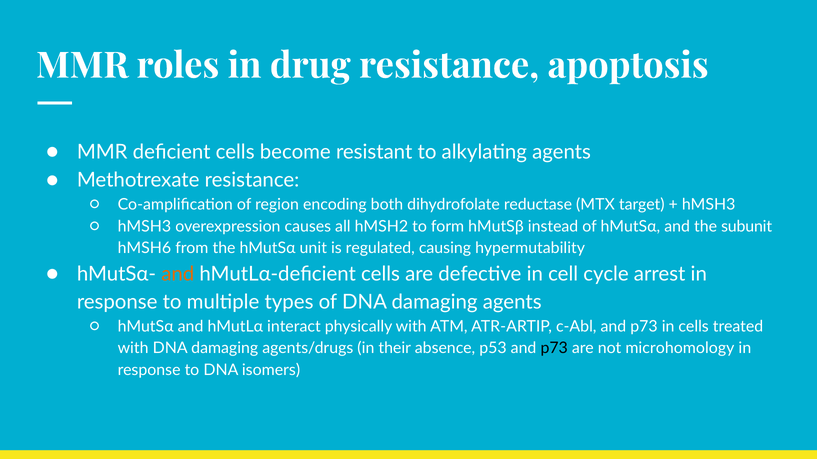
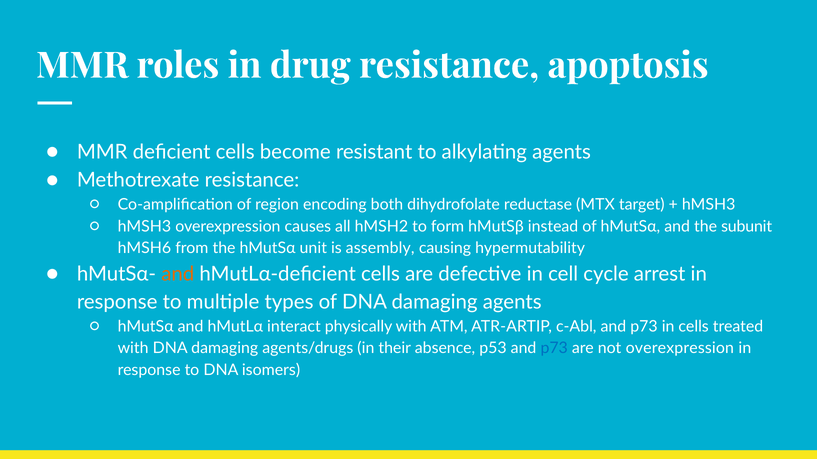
regulated: regulated -> assembly (380, 248)
p73 colour: black -> blue (554, 349)
not microhomology: microhomology -> overexpression (680, 349)
